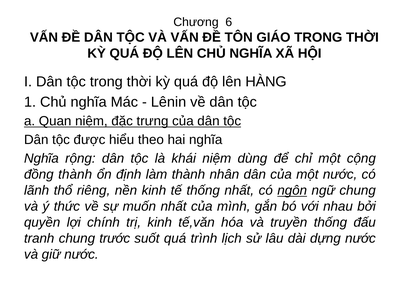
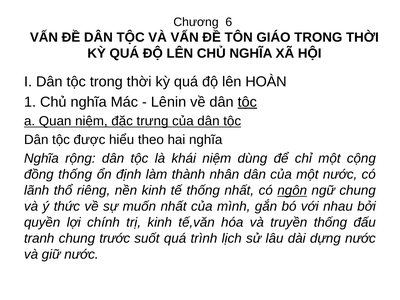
HÀNG: HÀNG -> HOÀN (266, 82)
tộc underline: none -> present (247, 102)
đồng thành: thành -> thống (75, 175)
